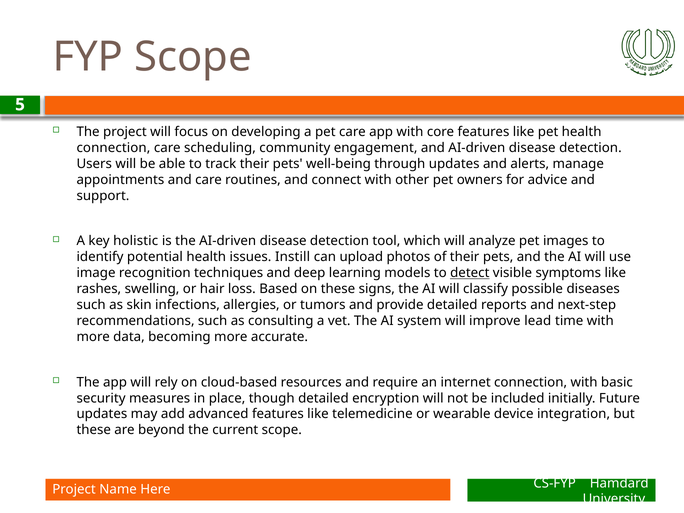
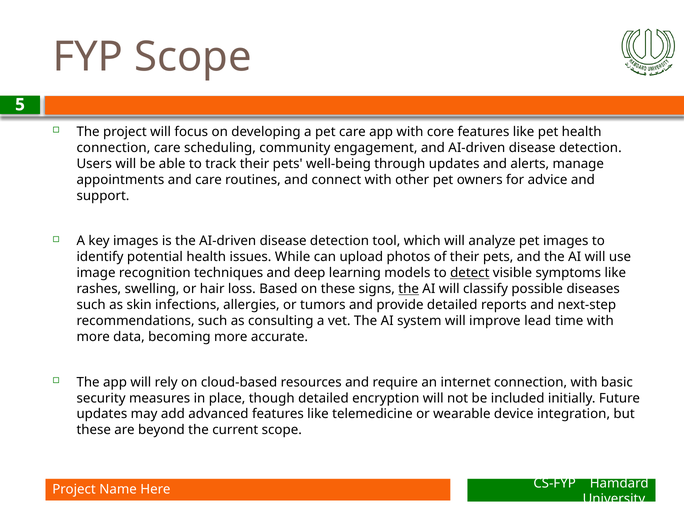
key holistic: holistic -> images (136, 241)
Instill: Instill -> While (293, 257)
the underline: none -> present (409, 289)
